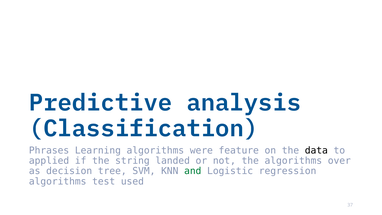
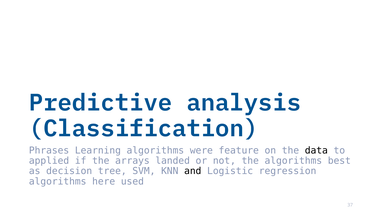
string: string -> arrays (132, 161)
over: over -> best (339, 161)
and colour: green -> black (193, 171)
test: test -> here (104, 181)
